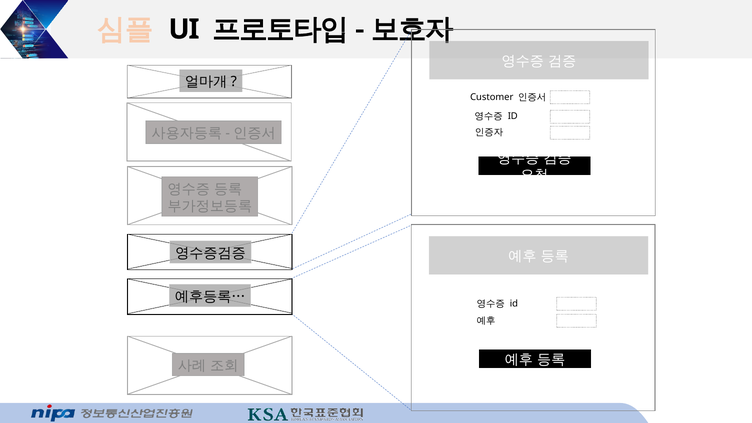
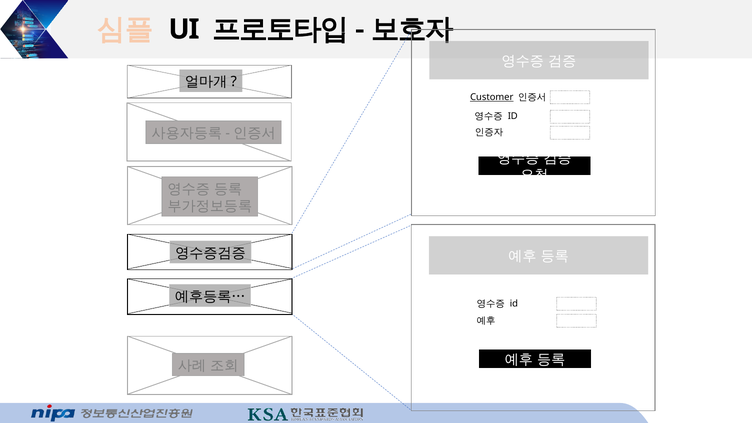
Customer underline: none -> present (492, 97)
